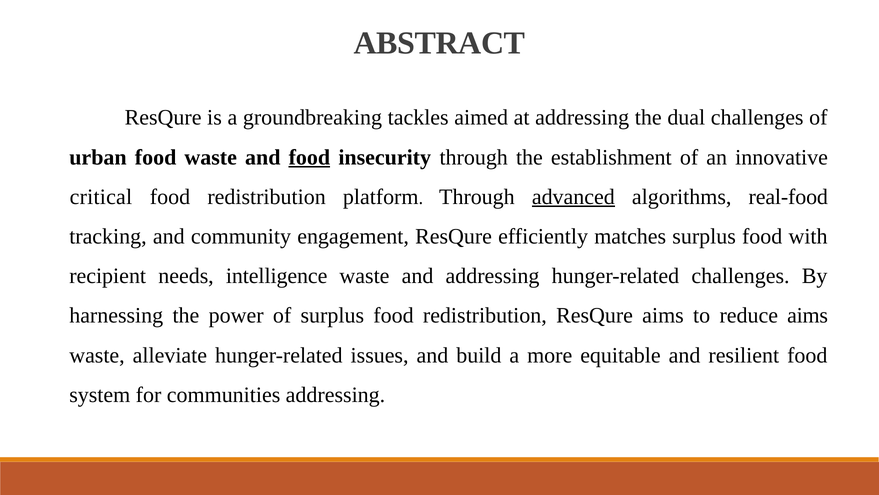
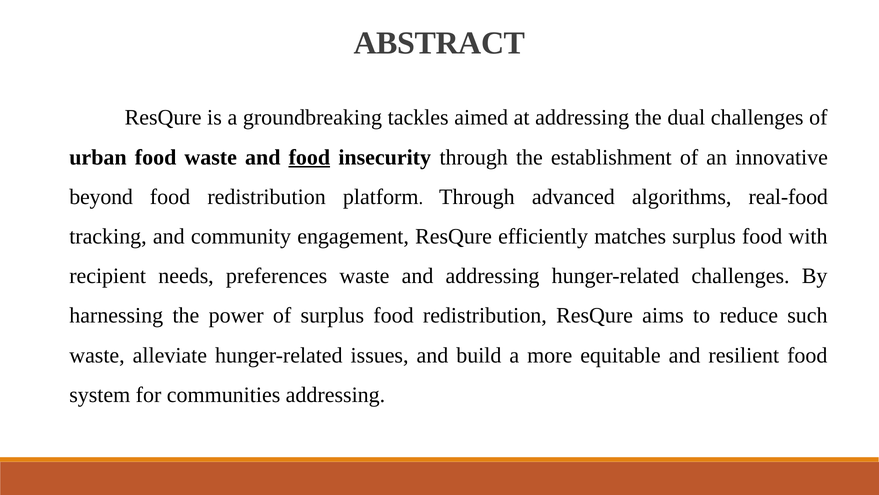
critical: critical -> beyond (101, 197)
advanced underline: present -> none (573, 197)
intelligence: intelligence -> preferences (277, 276)
reduce aims: aims -> such (807, 315)
